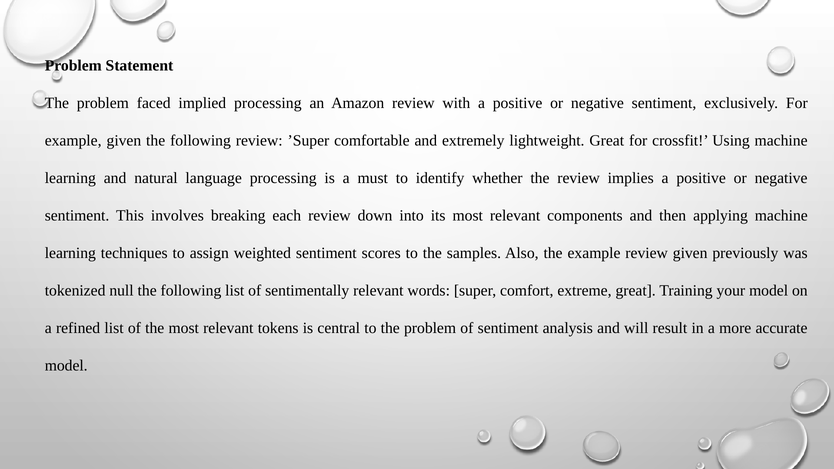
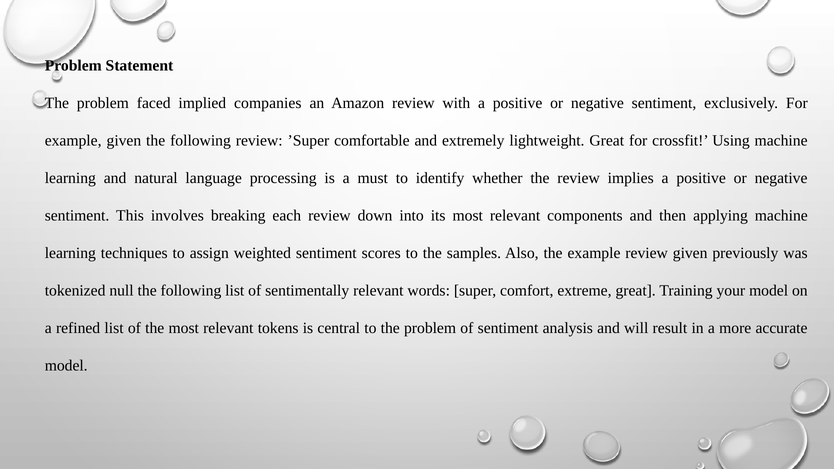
implied processing: processing -> companies (268, 103)
